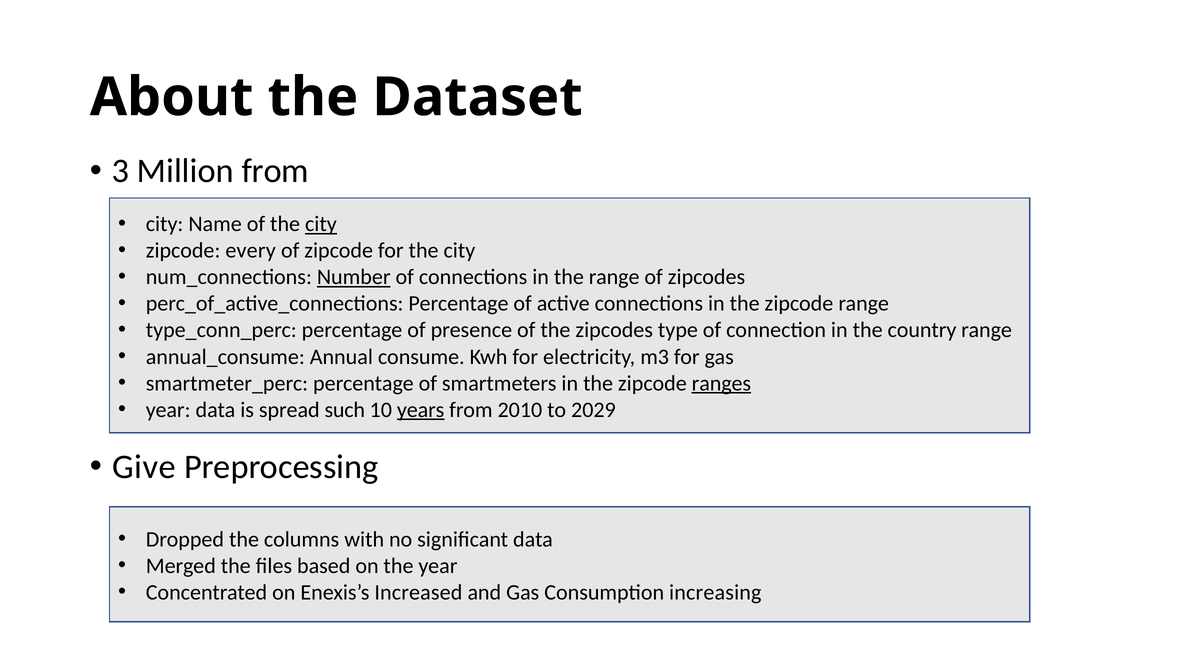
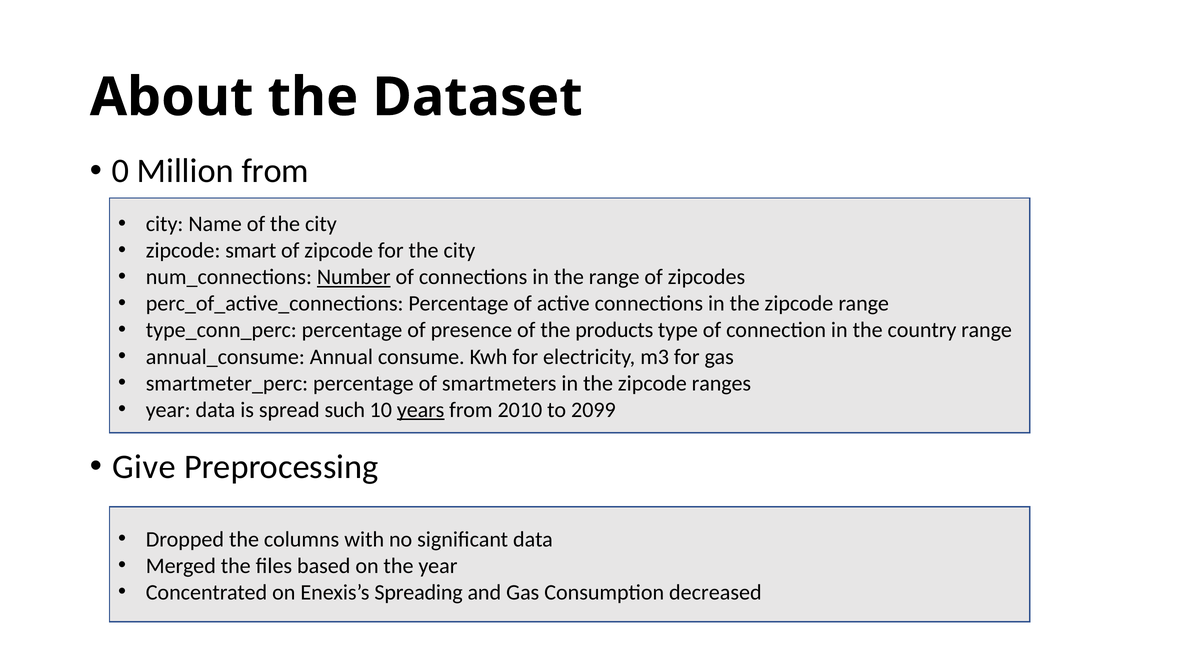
3: 3 -> 0 (121, 171)
city underline: present -> none (321, 224)
every: every -> smart (251, 250)
the zipcodes: zipcodes -> products (614, 330)
ranges underline: present -> none (721, 383)
2029: 2029 -> 2099 (593, 410)
Increased: Increased -> Spreading (419, 592)
increasing: increasing -> decreased (715, 592)
